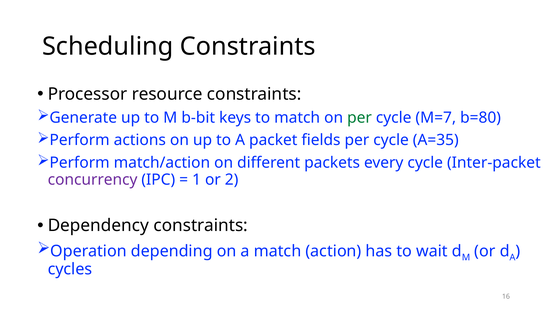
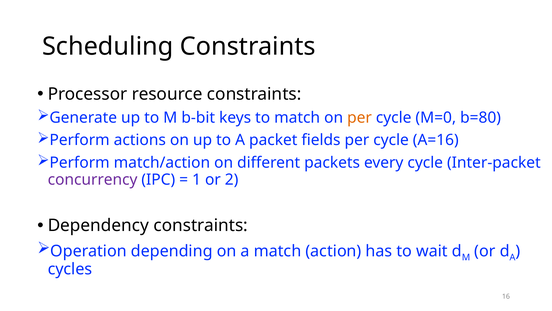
per colour: green -> orange (359, 117)
M=7: M=7 -> M=0 (436, 117)
A=35: A=35 -> A=16 (436, 140)
